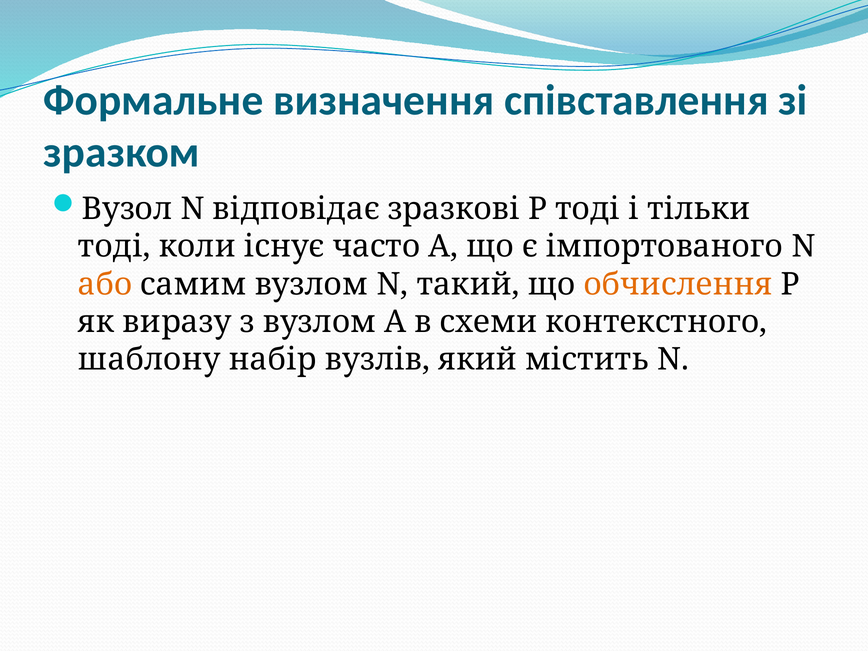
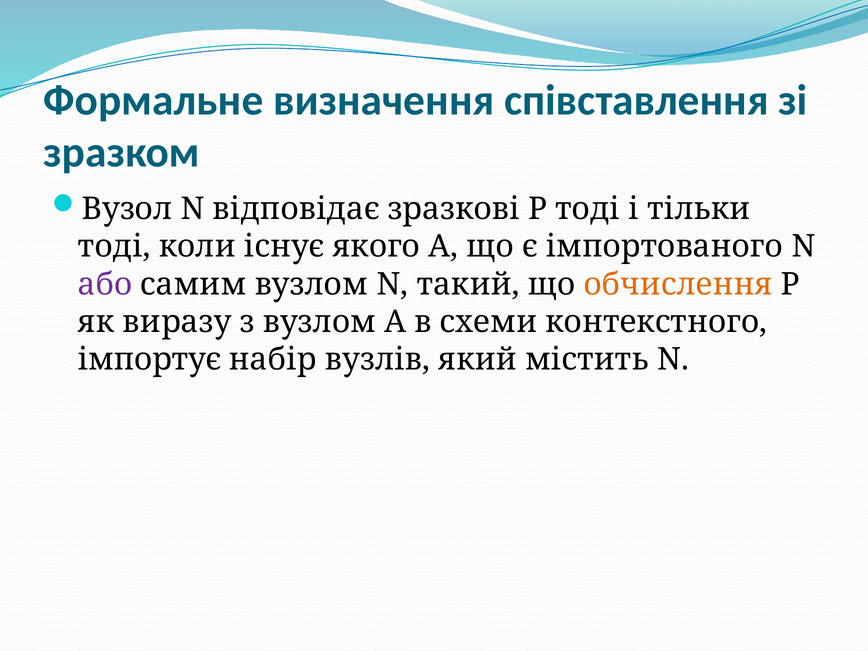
часто: часто -> якого (376, 247)
або colour: orange -> purple (105, 284)
шаблону: шаблону -> імпортує (150, 359)
